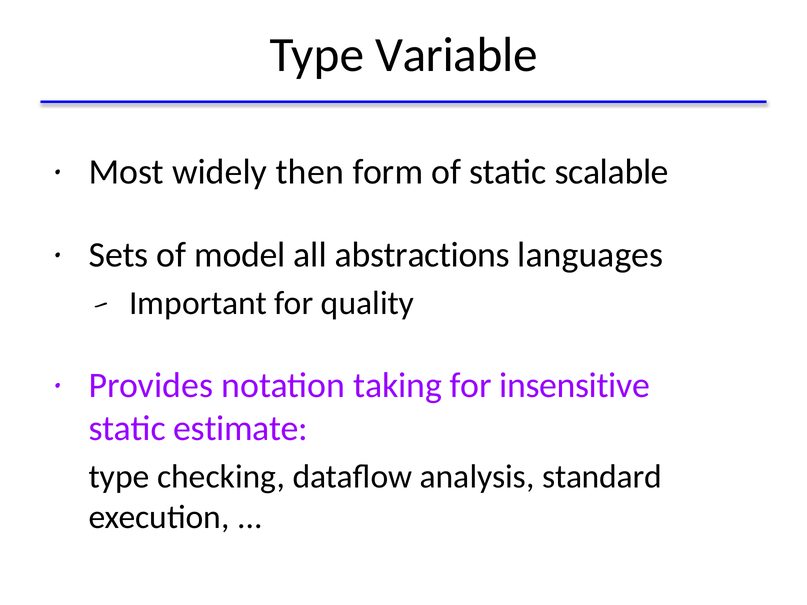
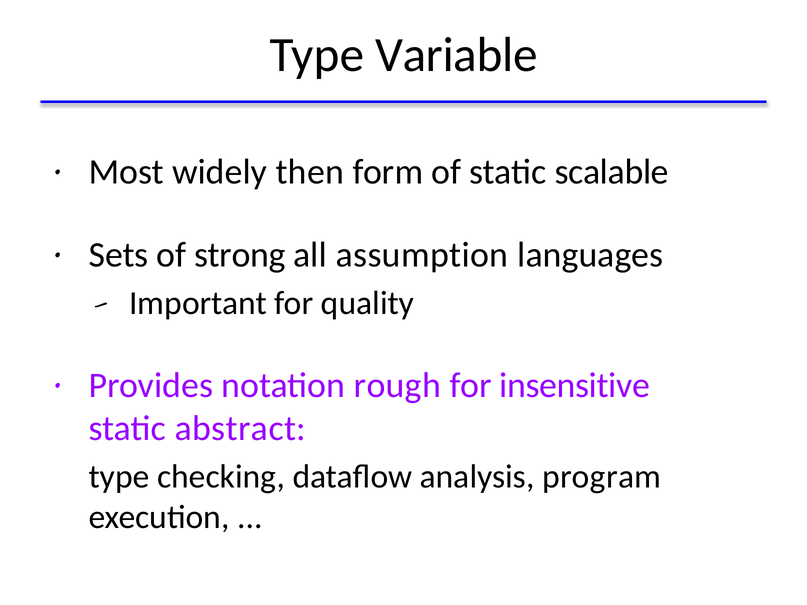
model: model -> strong (240, 255)
abstractions: abstractions -> assumption (422, 255)
taking: taking -> rough (397, 386)
estimate: estimate -> abstract (240, 429)
standard: standard -> program (602, 477)
